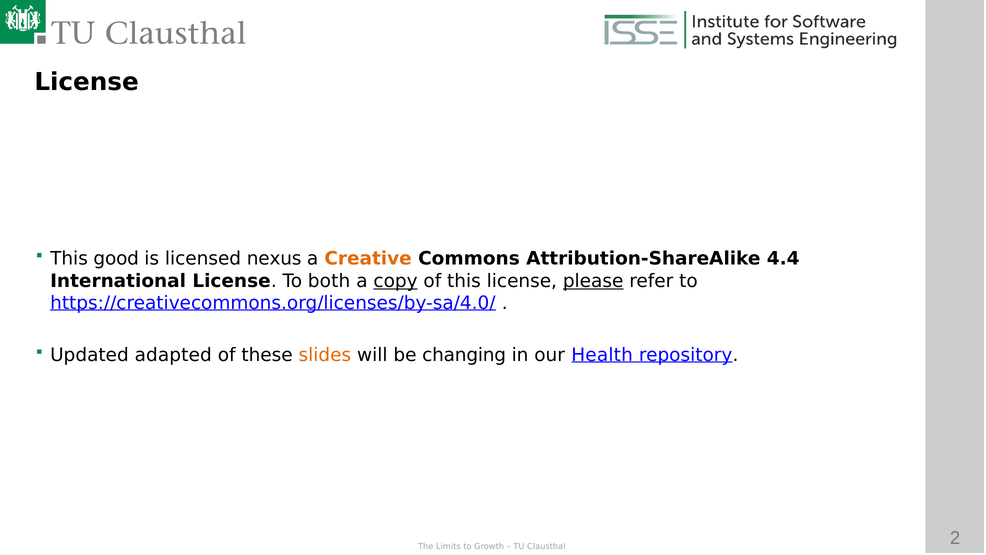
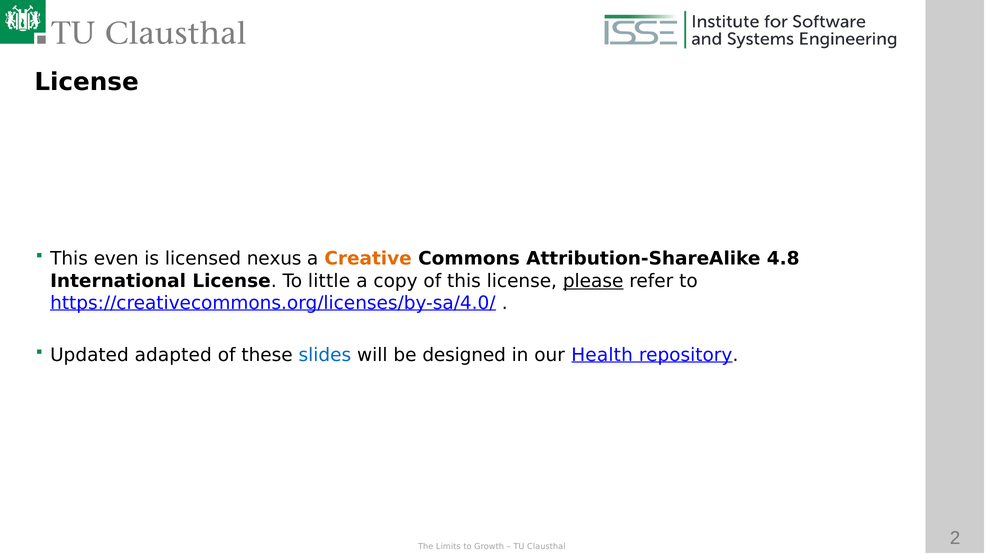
good: good -> even (116, 259)
4.4: 4.4 -> 4.8 (783, 259)
both: both -> little (329, 281)
copy underline: present -> none (396, 281)
slides colour: orange -> blue (325, 355)
changing: changing -> designed (464, 355)
